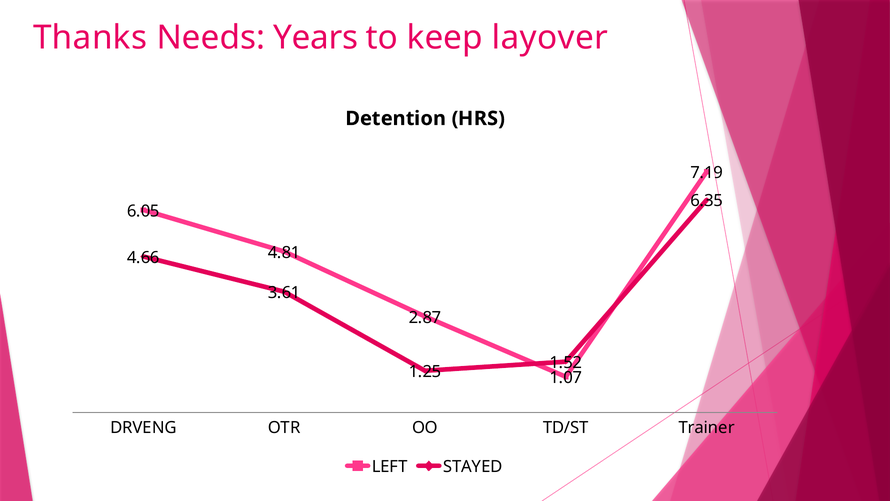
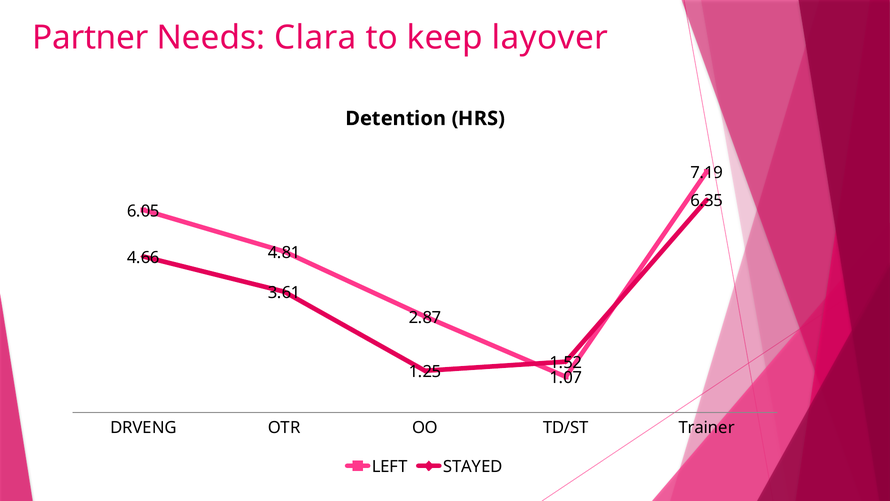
Thanks: Thanks -> Partner (90, 37)
Years: Years -> Clara (315, 37)
